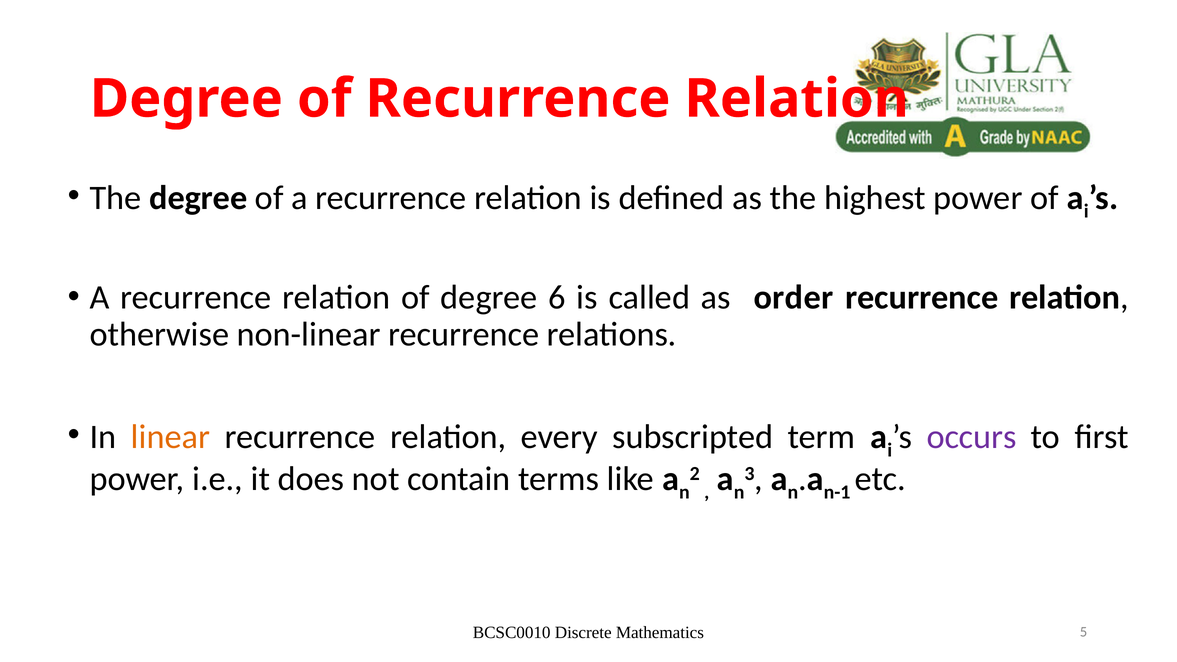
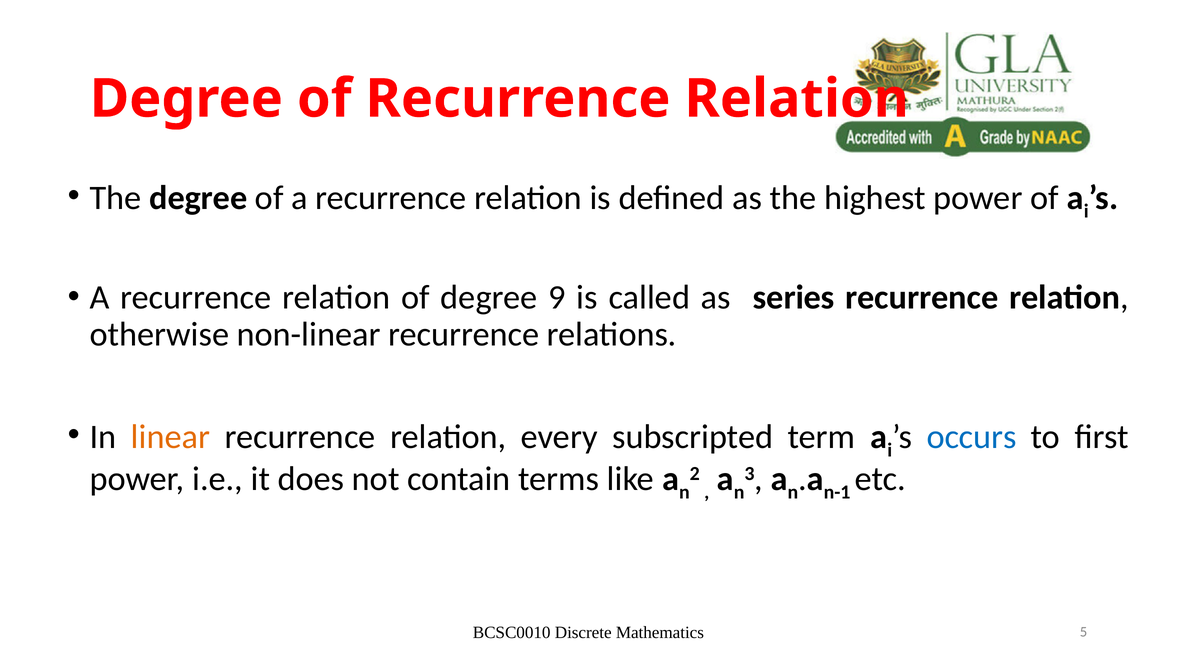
6: 6 -> 9 (557, 297)
order: order -> series (794, 297)
occurs colour: purple -> blue (971, 437)
